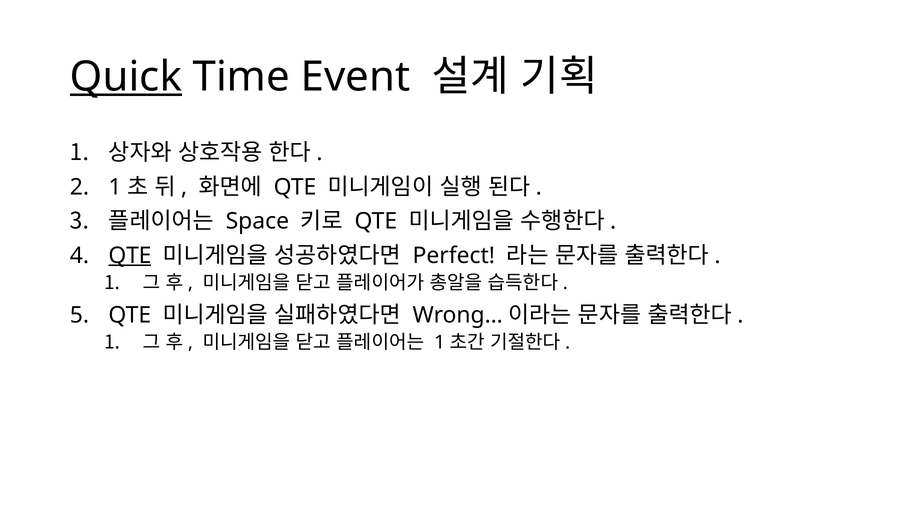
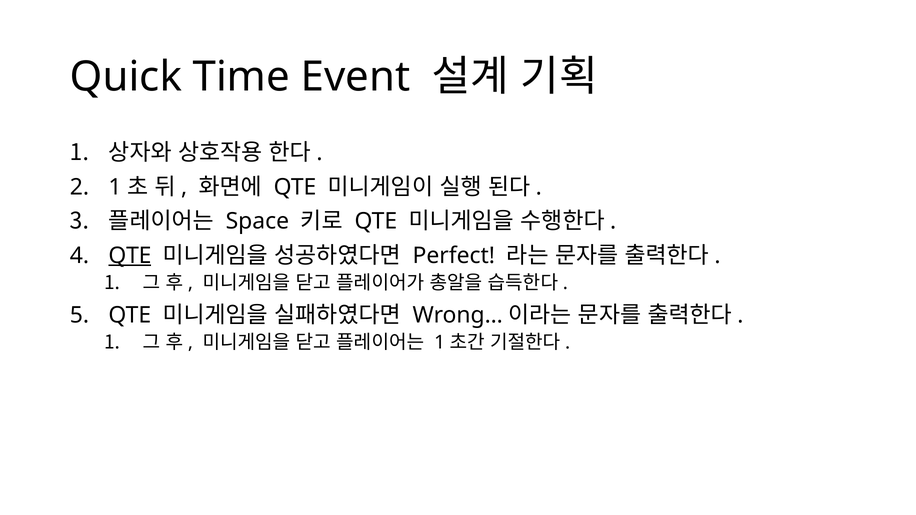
Quick underline: present -> none (126, 77)
